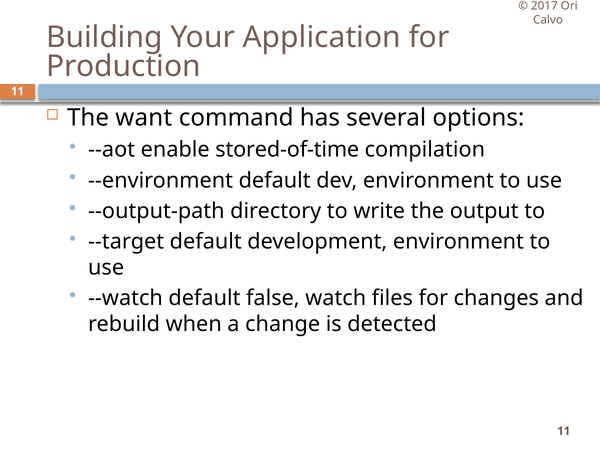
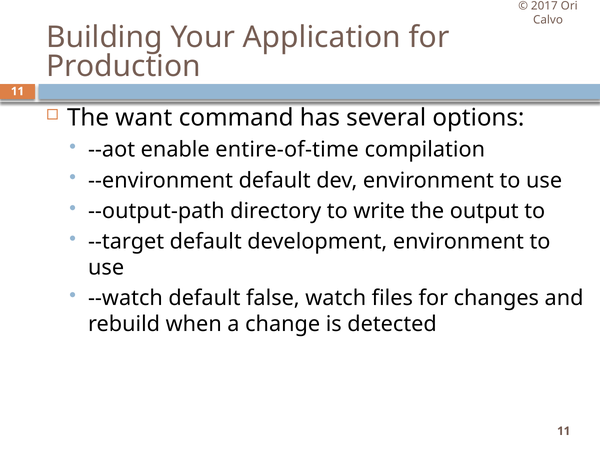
stored-of-time: stored-of-time -> entire-of-time (287, 150)
